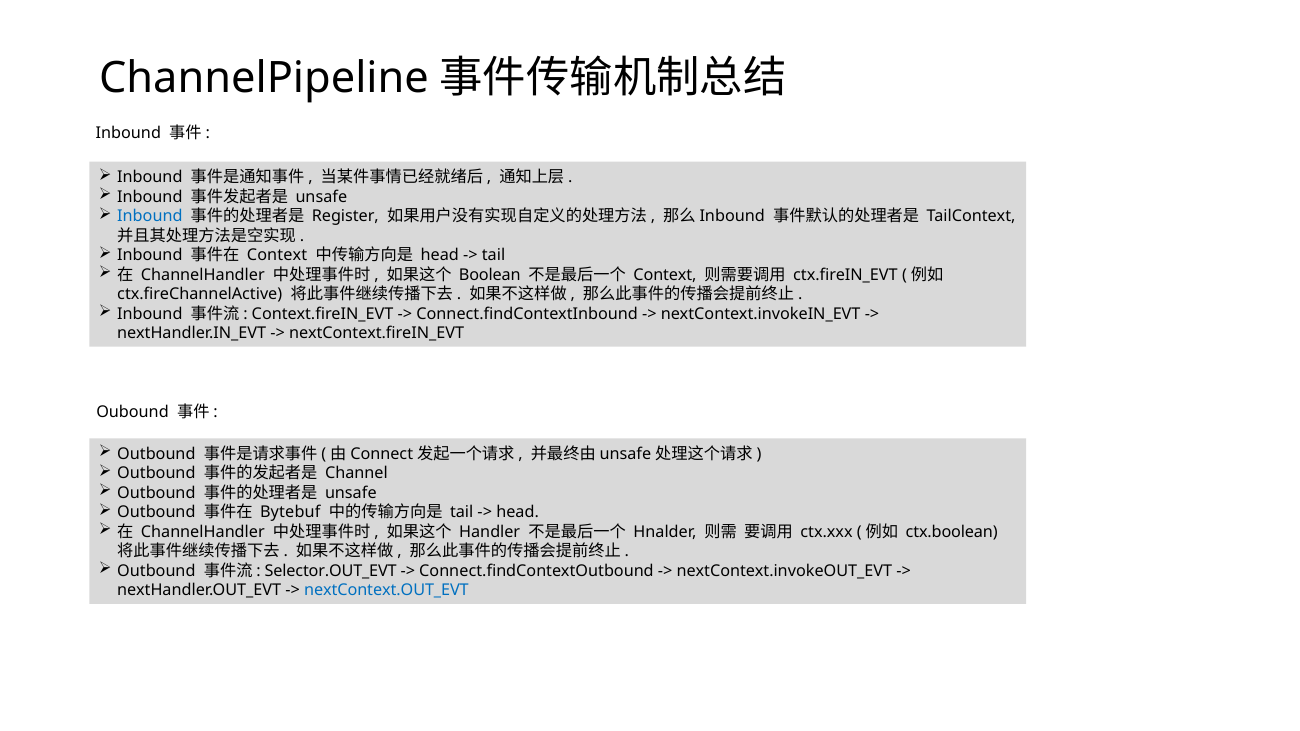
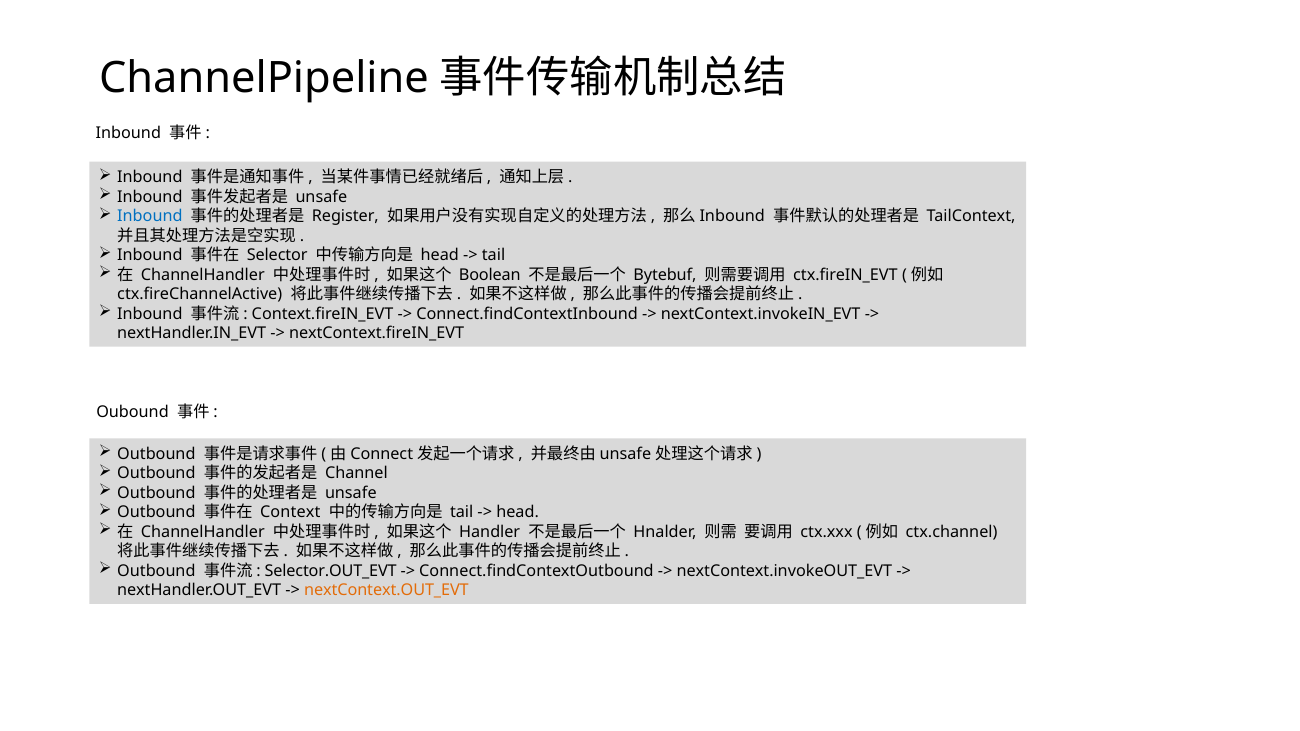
Context: Context -> Selector (277, 255)
Context: Context -> Bytebuf (665, 275)
Bytebuf: Bytebuf -> Context (290, 513)
ctx.boolean: ctx.boolean -> ctx.channel (952, 532)
nextContext.OUT_EVT colour: blue -> orange (386, 591)
